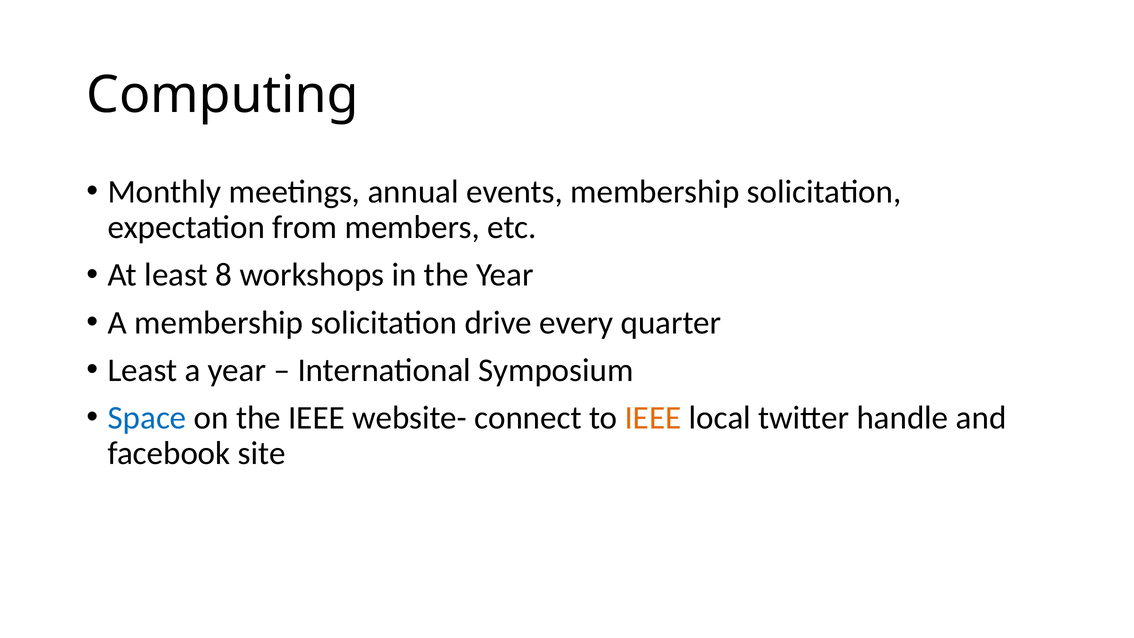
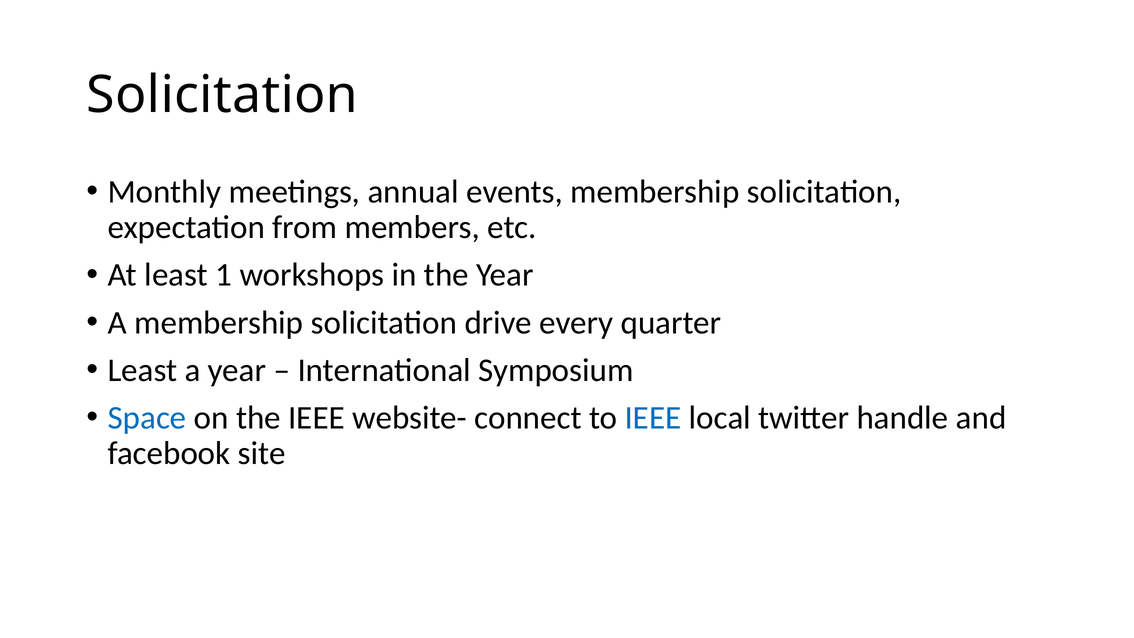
Computing: Computing -> Solicitation (222, 95)
8: 8 -> 1 (224, 275)
IEEE colour: orange -> blue (653, 418)
